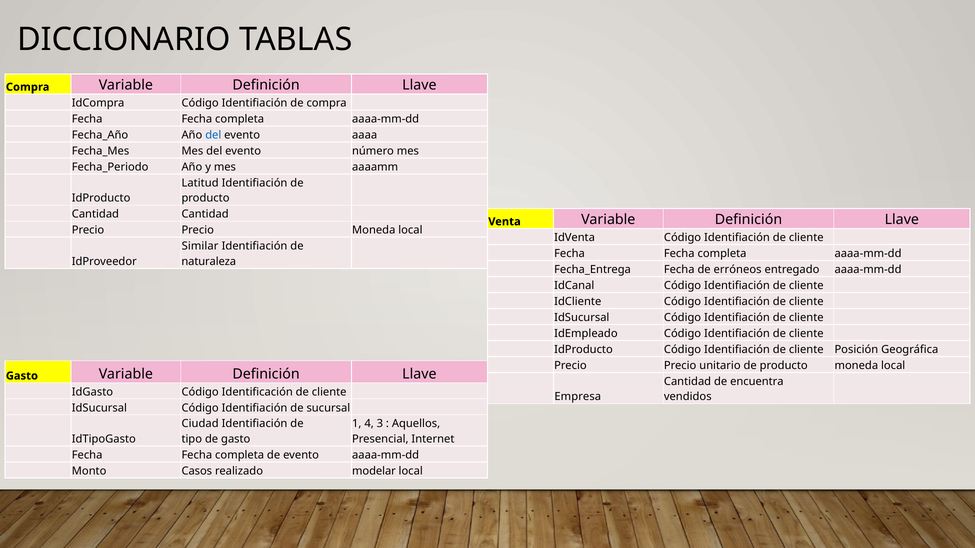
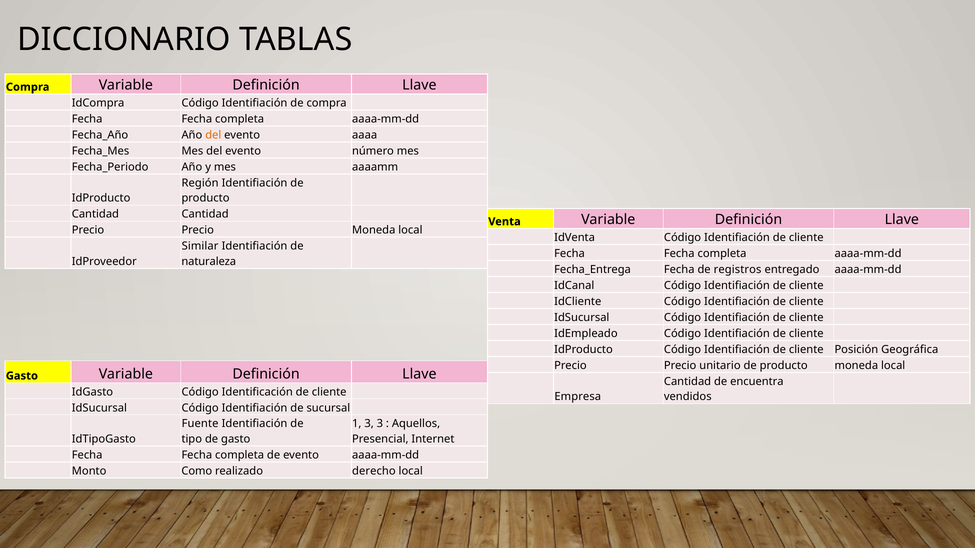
del colour: blue -> orange (213, 135)
Latitud: Latitud -> Región (200, 183)
erróneos: erróneos -> registros (738, 270)
Ciudad: Ciudad -> Fuente (200, 424)
1 4: 4 -> 3 (369, 424)
Casos: Casos -> Como (197, 471)
modelar: modelar -> derecho (374, 471)
